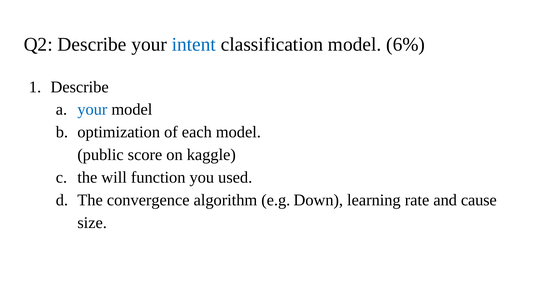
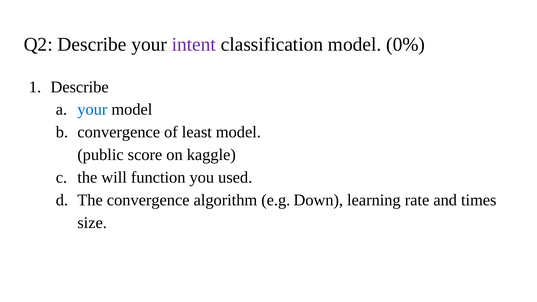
intent colour: blue -> purple (194, 44)
6%: 6% -> 0% (406, 44)
optimization: optimization -> convergence (119, 132)
each: each -> least (197, 132)
cause: cause -> times (479, 200)
